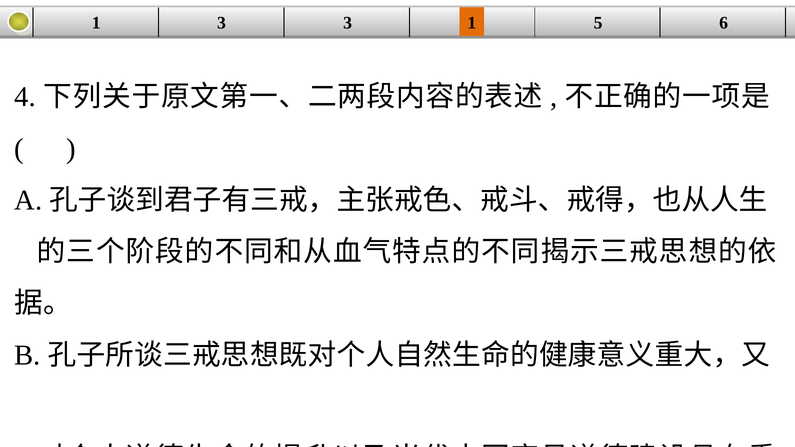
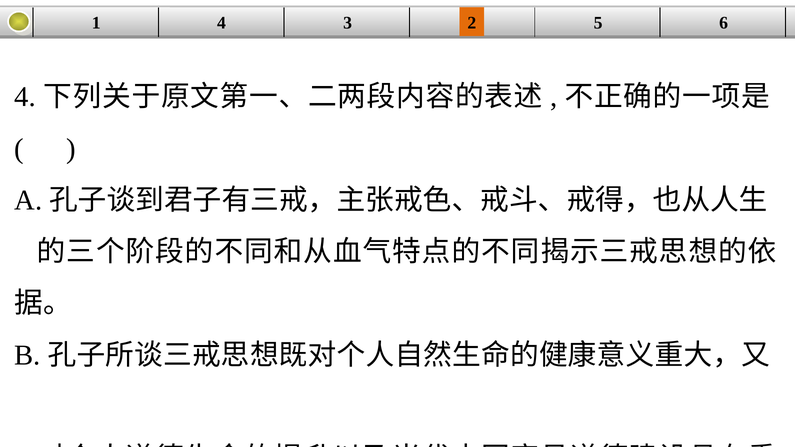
1 3: 3 -> 4 (221, 23)
3 1: 1 -> 2 (472, 23)
